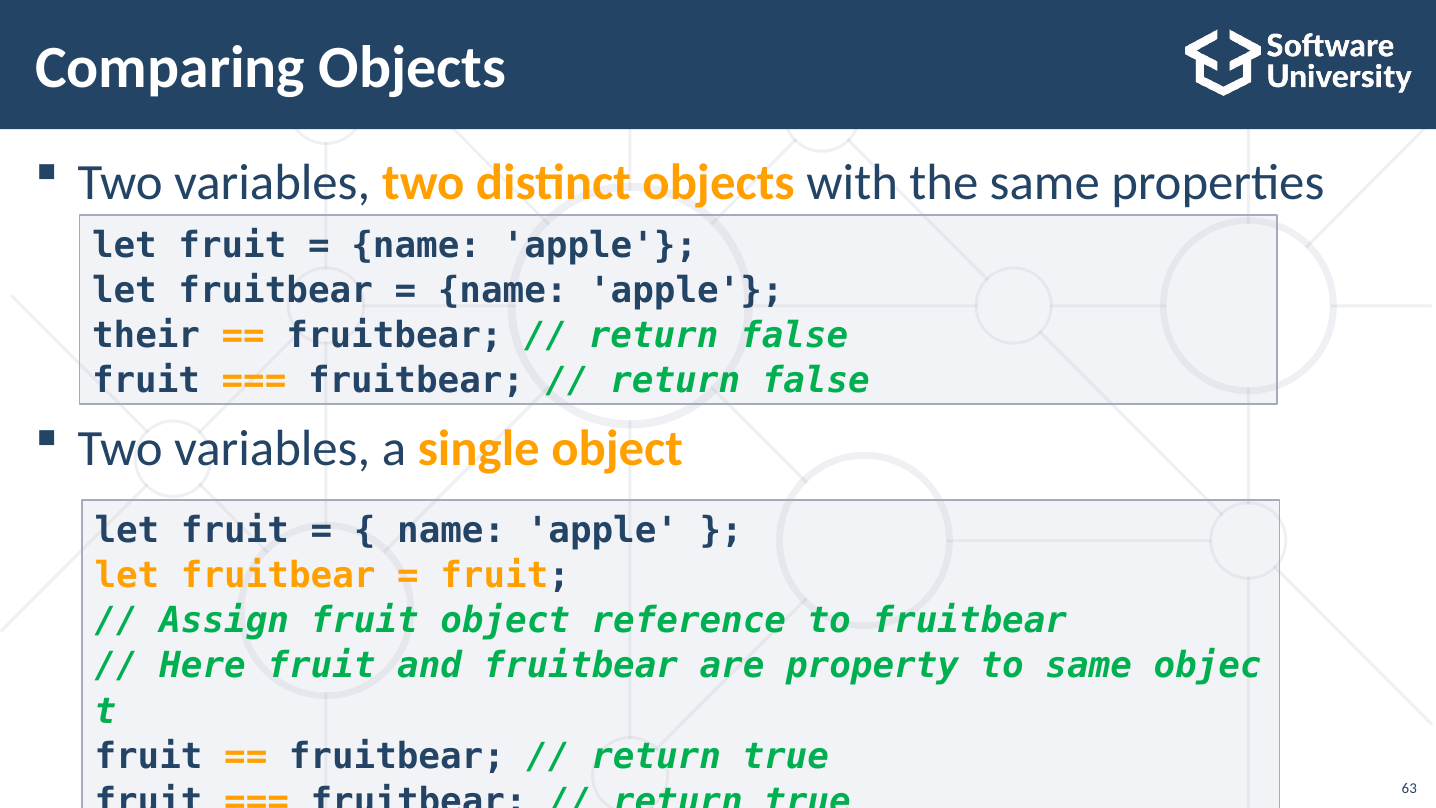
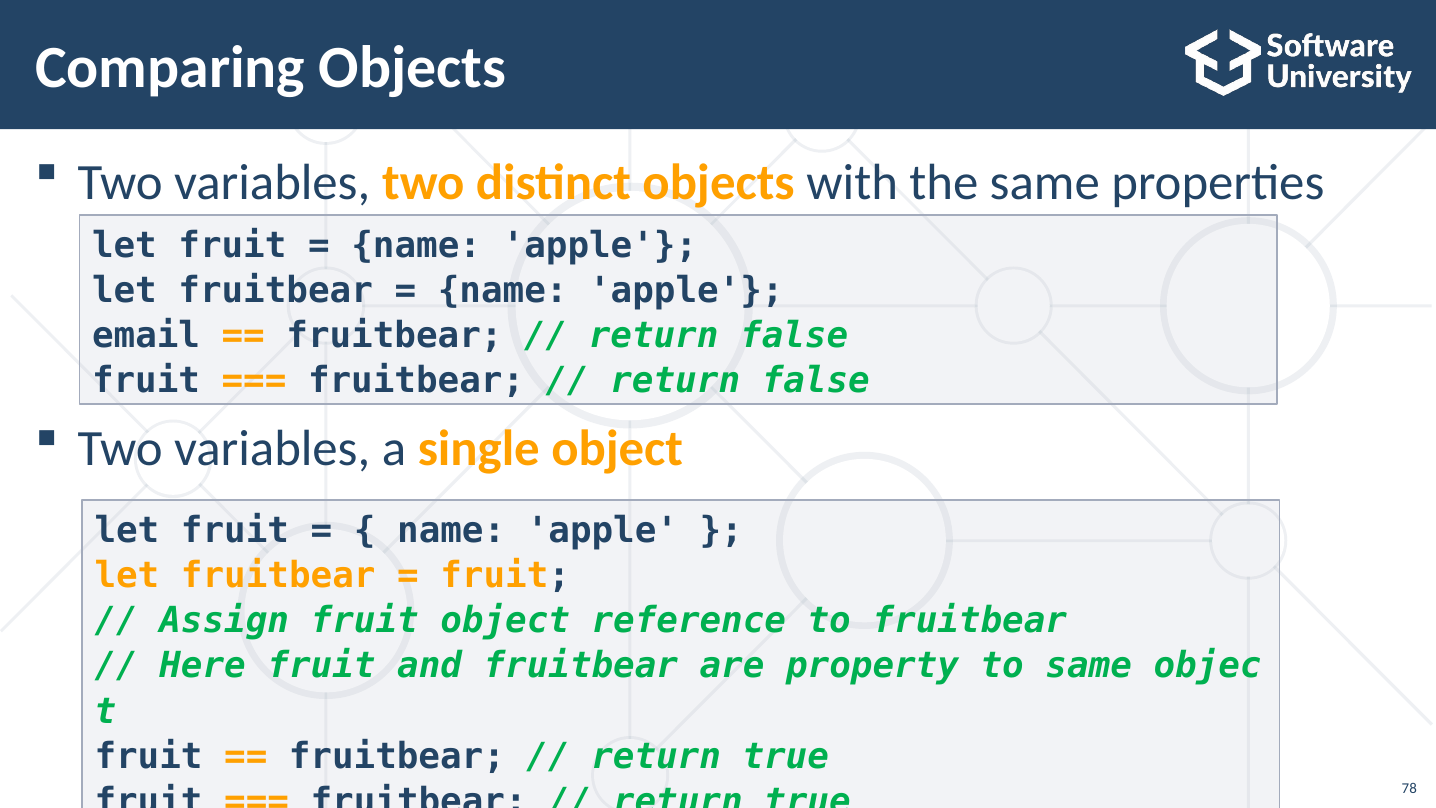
their: their -> email (146, 336)
63: 63 -> 78 (1409, 788)
